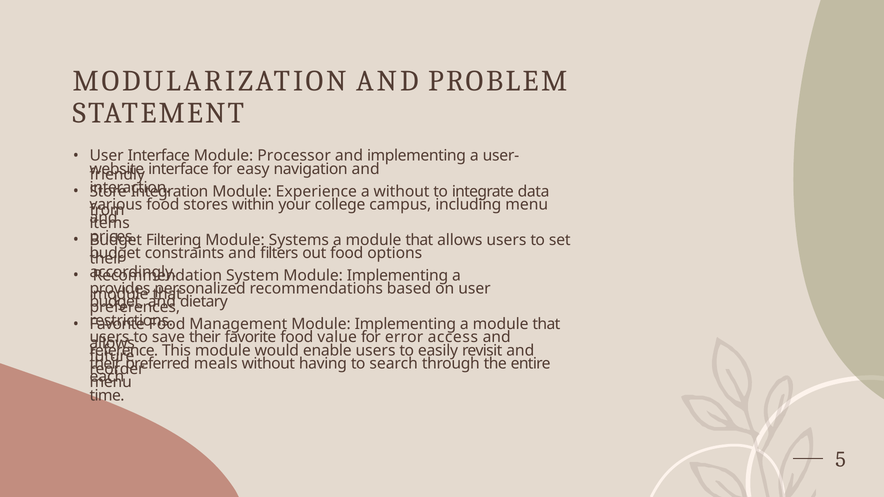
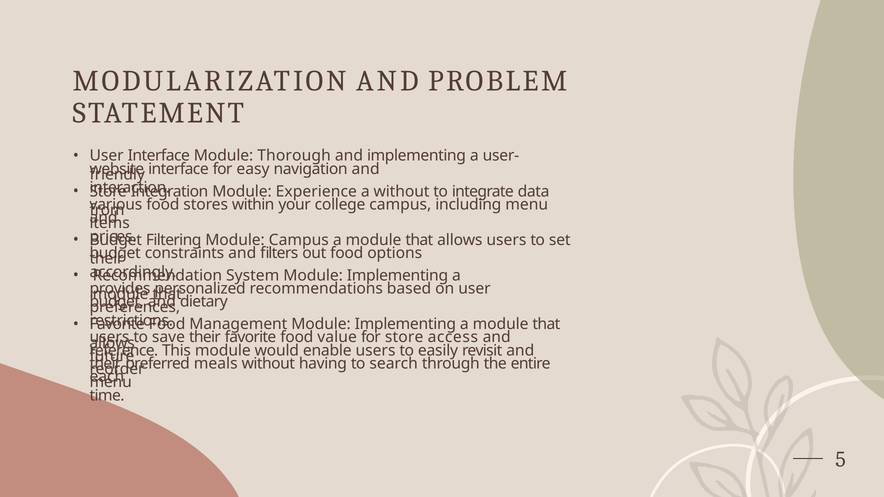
Processor: Processor -> Thorough (294, 156)
Module Systems: Systems -> Campus (299, 240)
for error: error -> store (404, 337)
